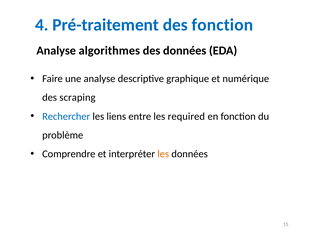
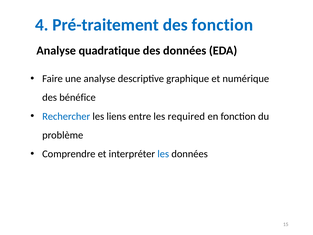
algorithmes: algorithmes -> quadratique (109, 51)
scraping: scraping -> bénéfice (78, 97)
les colour: orange -> blue (163, 154)
